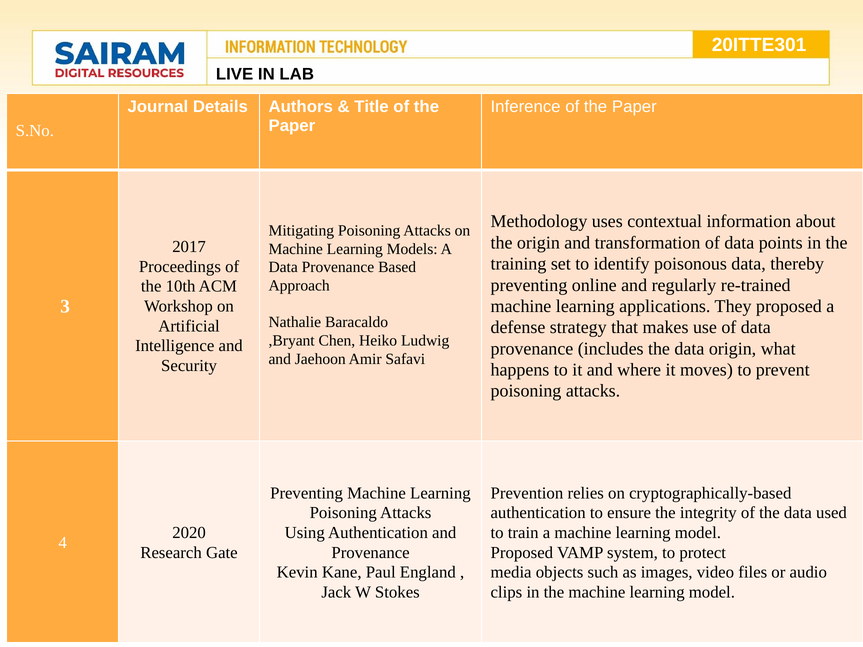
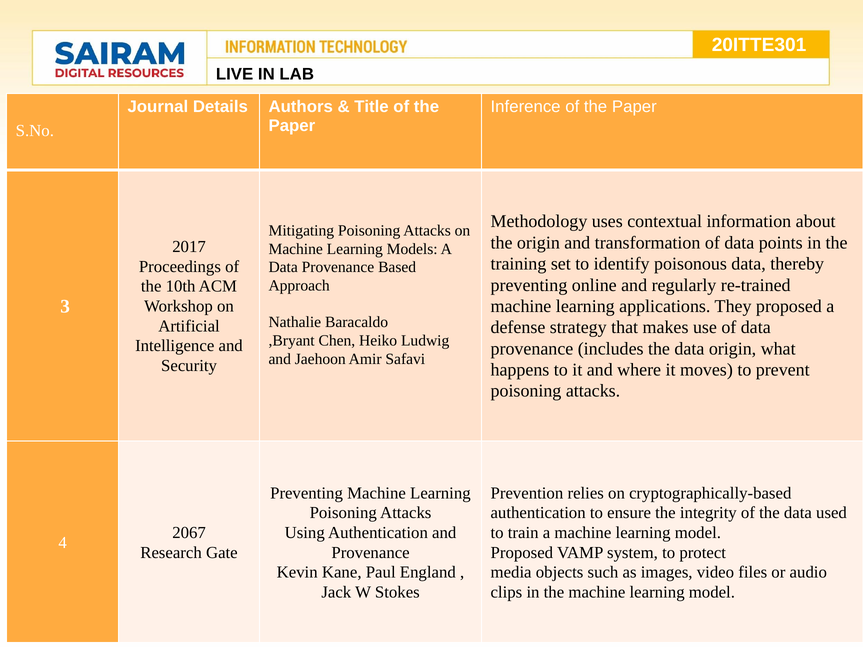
2020: 2020 -> 2067 (189, 533)
